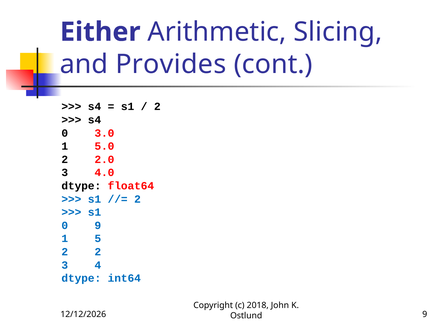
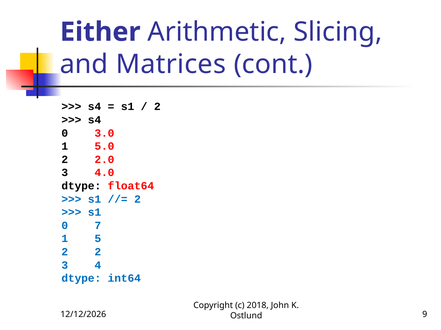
Provides: Provides -> Matrices (171, 64)
0 9: 9 -> 7 (98, 226)
